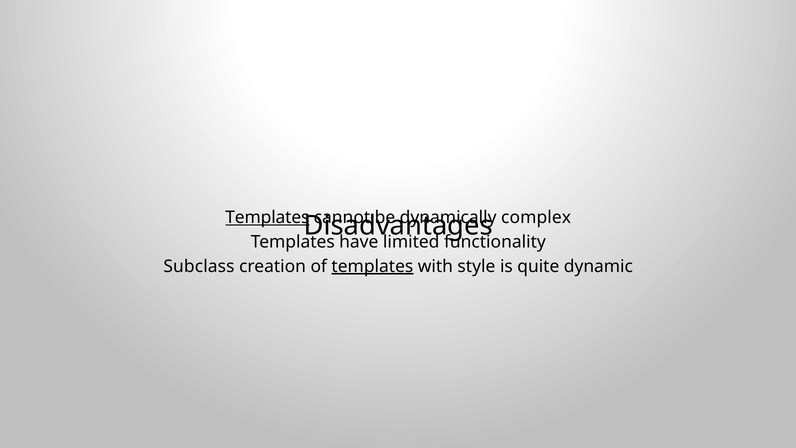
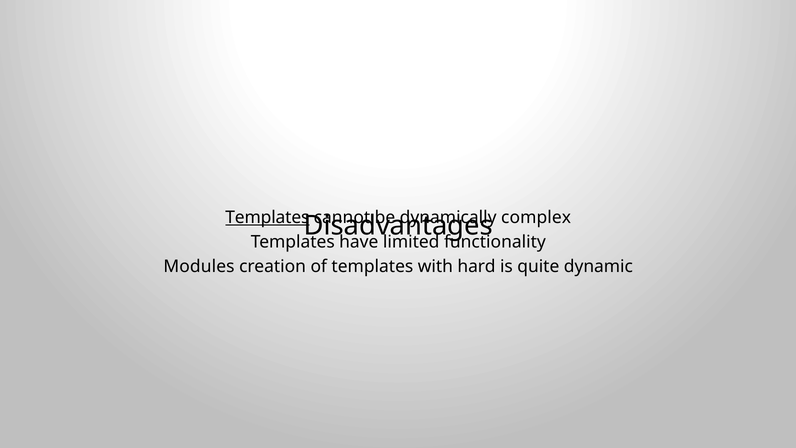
Subclass: Subclass -> Modules (199, 266)
templates underline: present -> none (372, 266)
style: style -> hard (477, 266)
